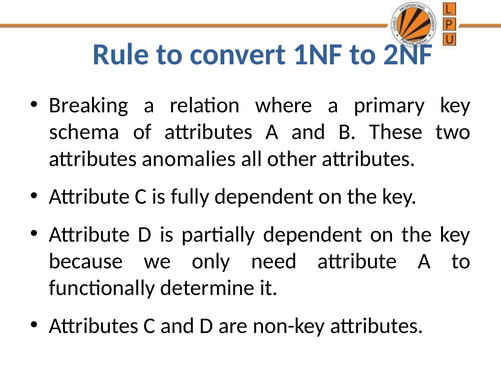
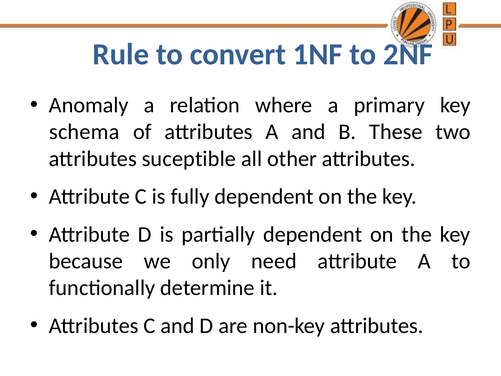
Breaking: Breaking -> Anomaly (89, 105)
anomalies: anomalies -> suceptible (189, 159)
